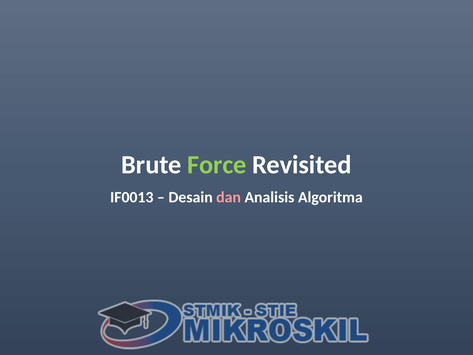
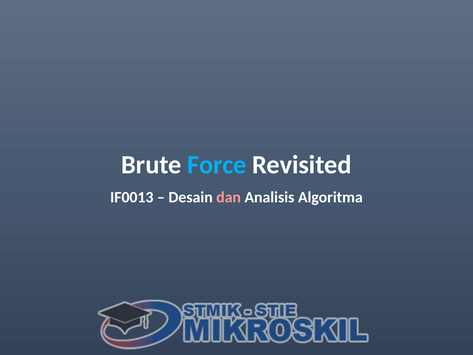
Force colour: light green -> light blue (217, 165)
